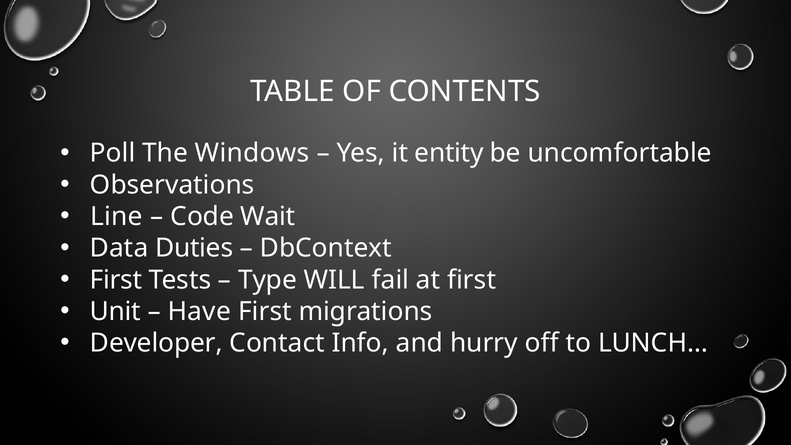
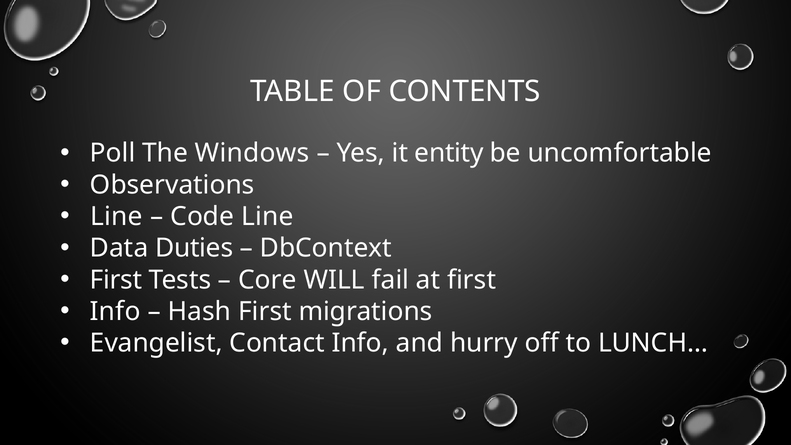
Code Wait: Wait -> Line (268, 217)
Type: Type -> Core (267, 280)
Unit: Unit -> Info (115, 311)
Have: Have -> Hash (199, 311)
Developer: Developer -> Evangelist (156, 343)
